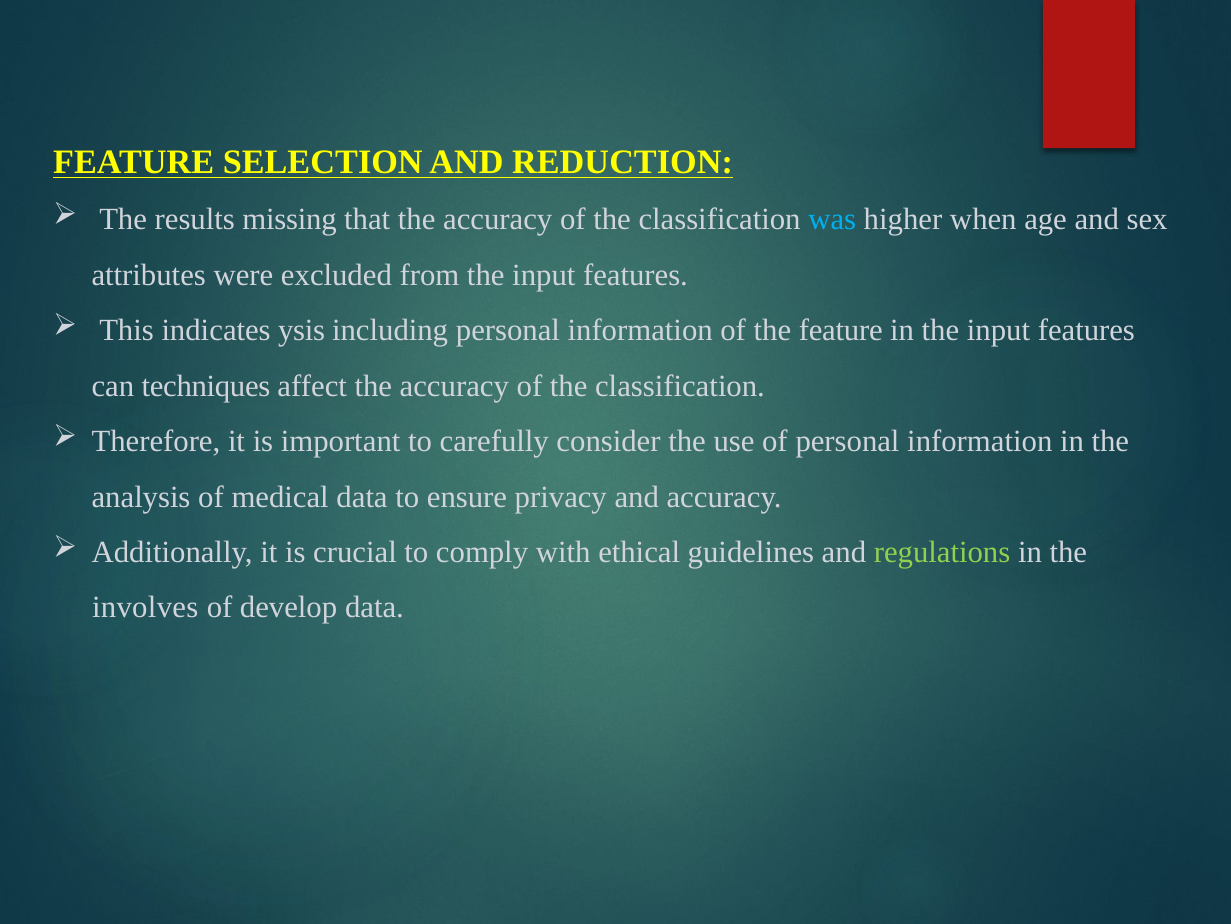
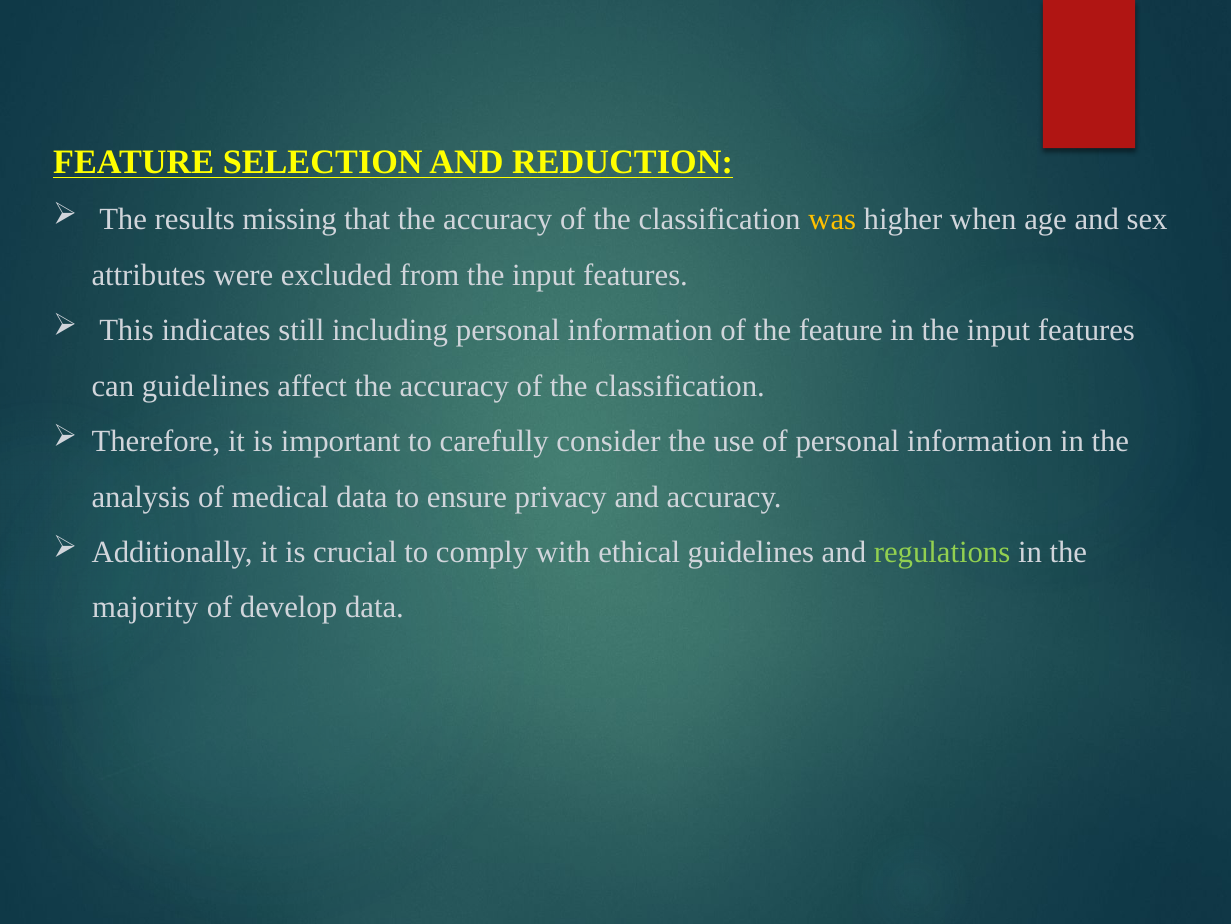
was colour: light blue -> yellow (832, 219)
ysis: ysis -> still (301, 330)
can techniques: techniques -> guidelines (206, 386)
involves: involves -> majority (145, 607)
